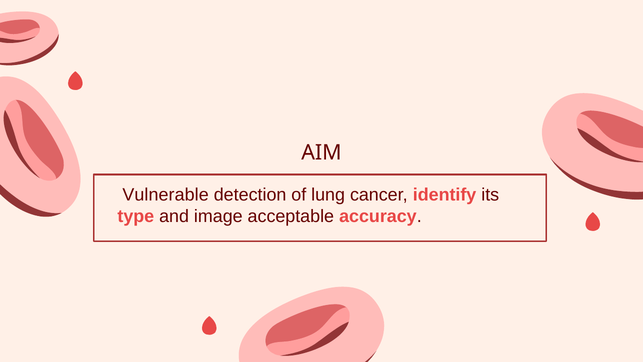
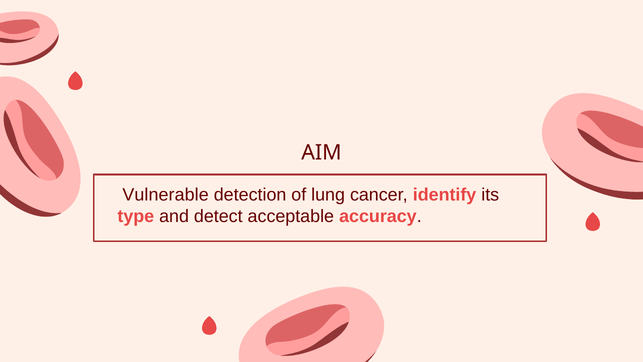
image: image -> detect (218, 216)
